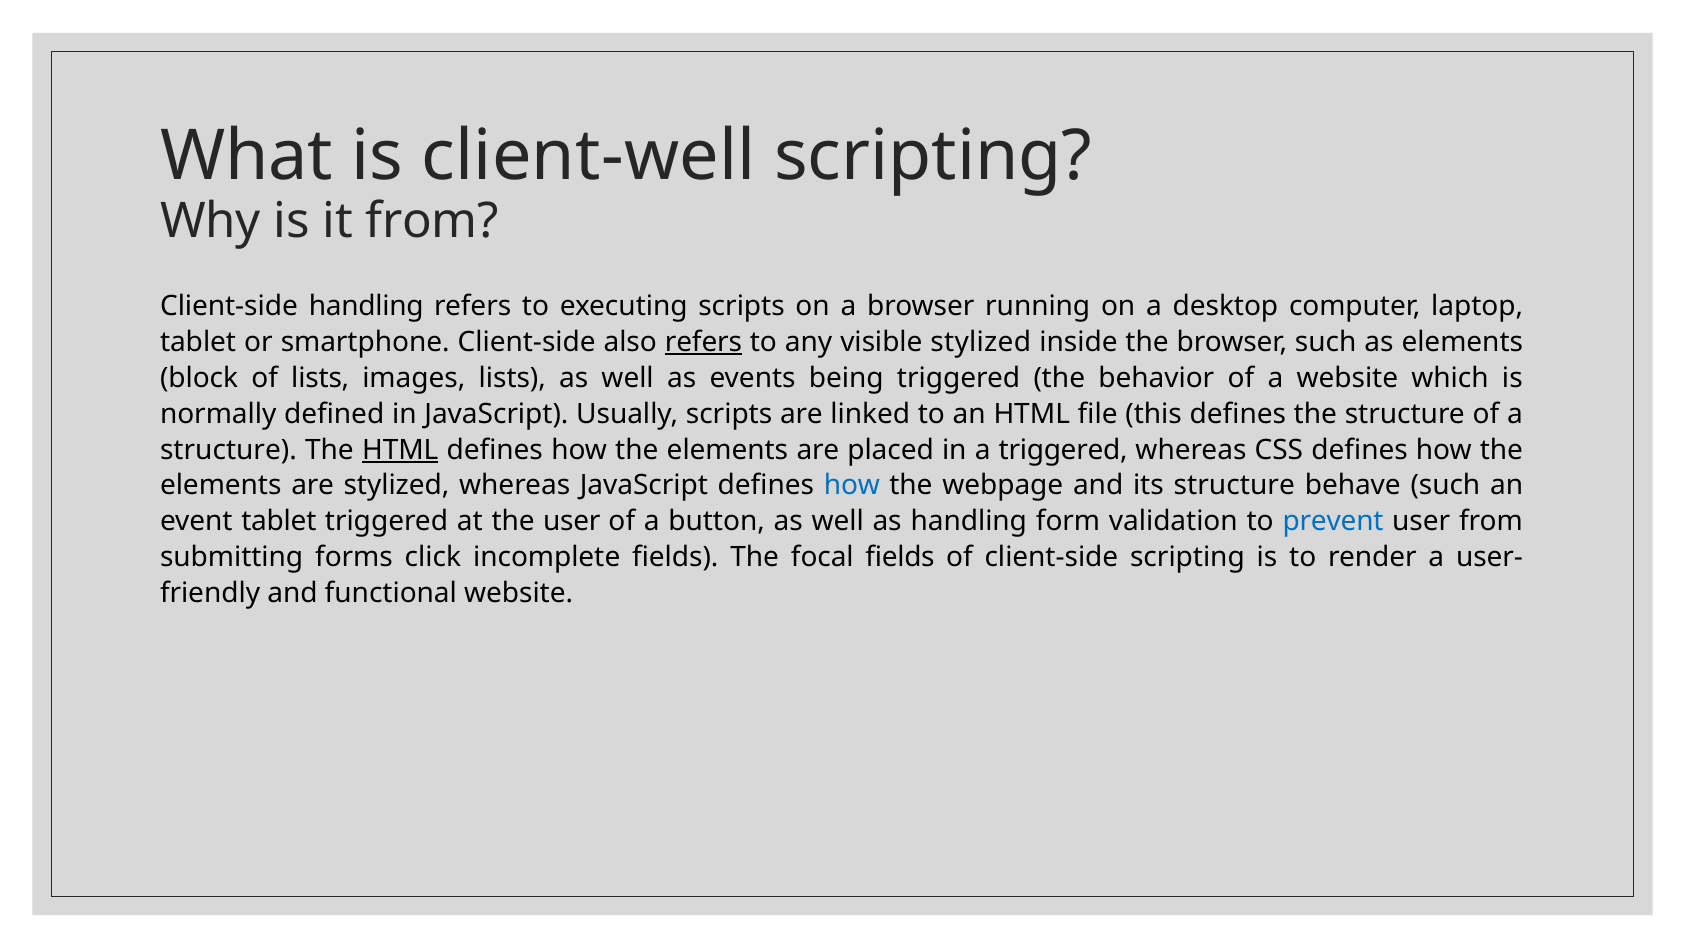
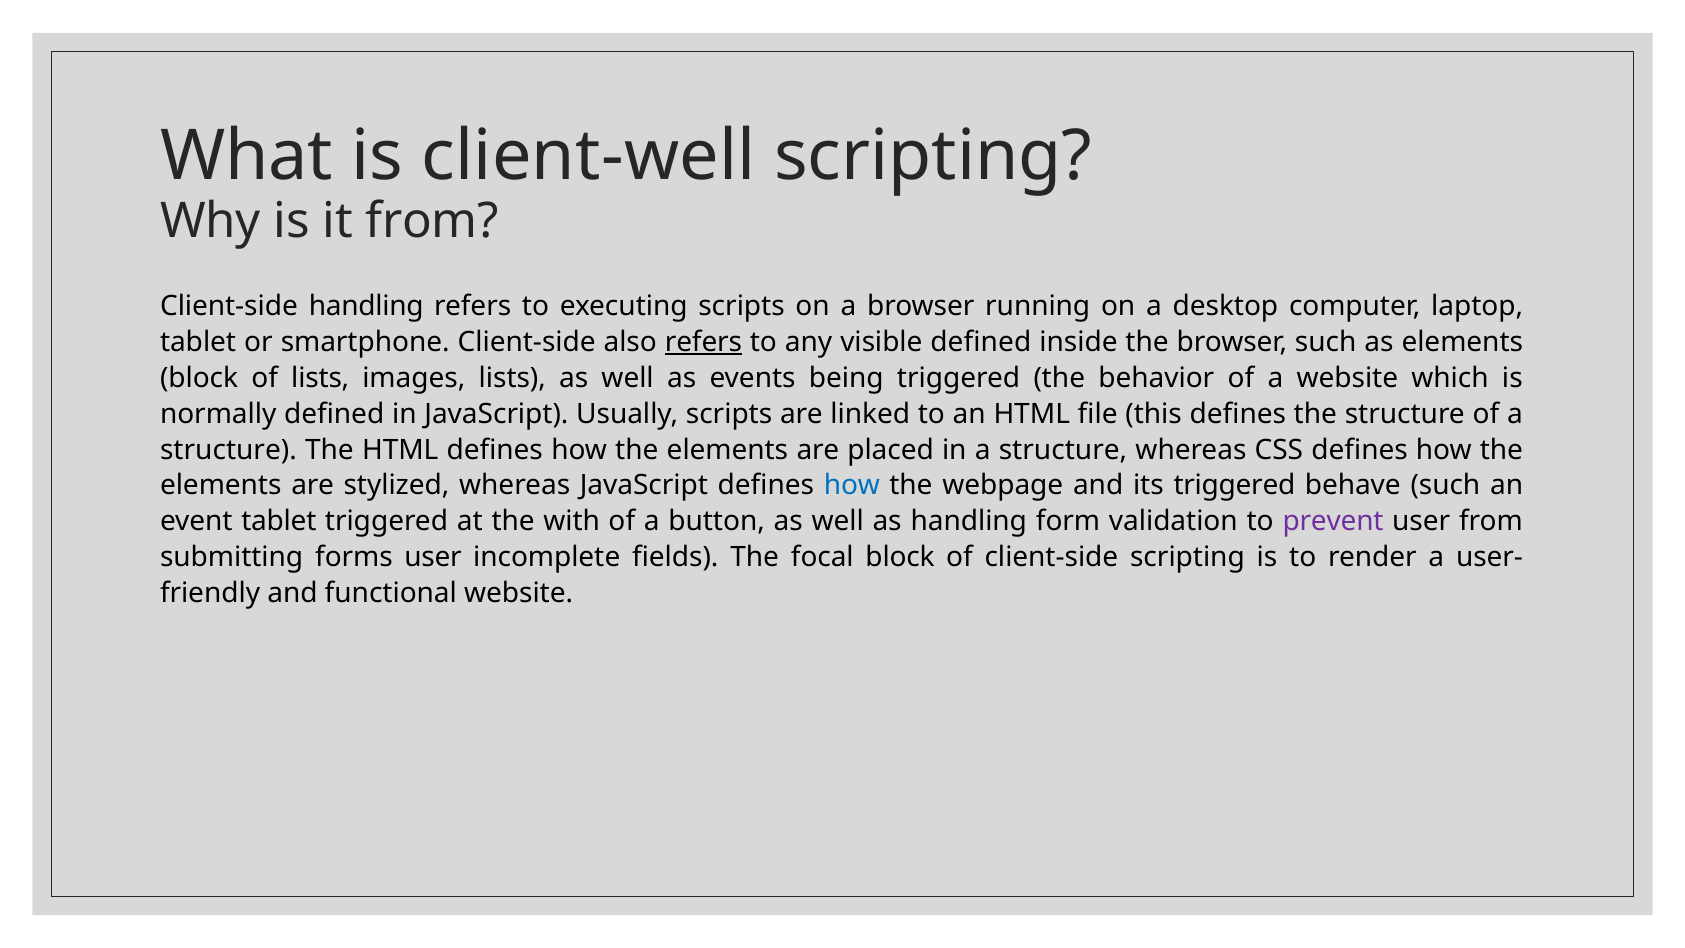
visible stylized: stylized -> defined (981, 342)
HTML underline: present -> none (400, 450)
in a triggered: triggered -> structure (1063, 450)
its structure: structure -> triggered (1234, 486)
the user: user -> with (572, 522)
prevent colour: blue -> purple (1333, 522)
forms click: click -> user (433, 558)
focal fields: fields -> block (900, 558)
